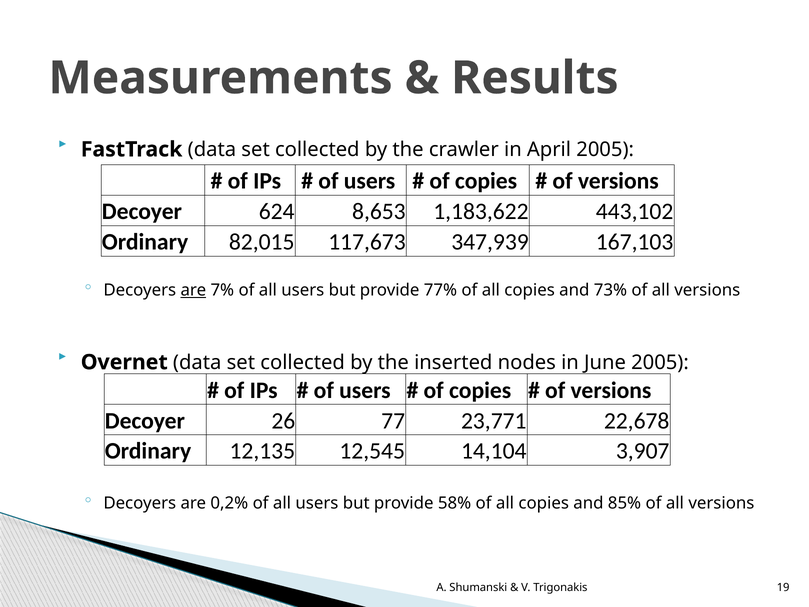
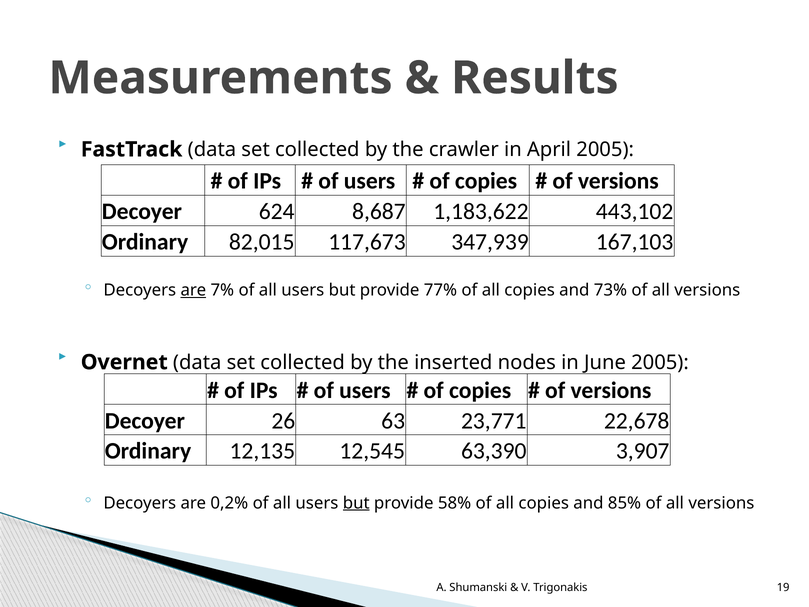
8,653: 8,653 -> 8,687 (379, 212)
77: 77 -> 63 (393, 421)
14,104: 14,104 -> 63,390 (494, 451)
but underline: none -> present (356, 503)
